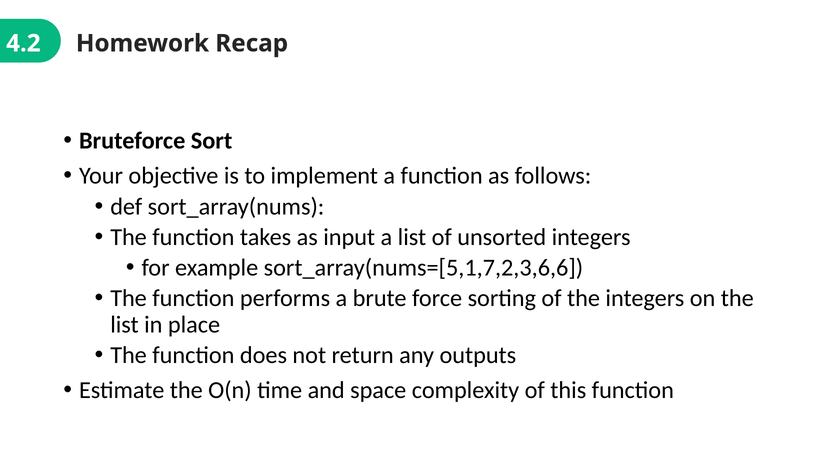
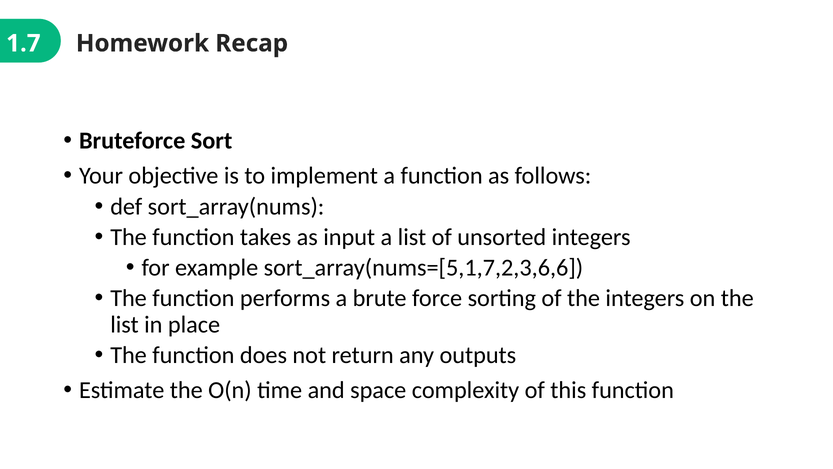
4.2: 4.2 -> 1.7 (23, 43)
